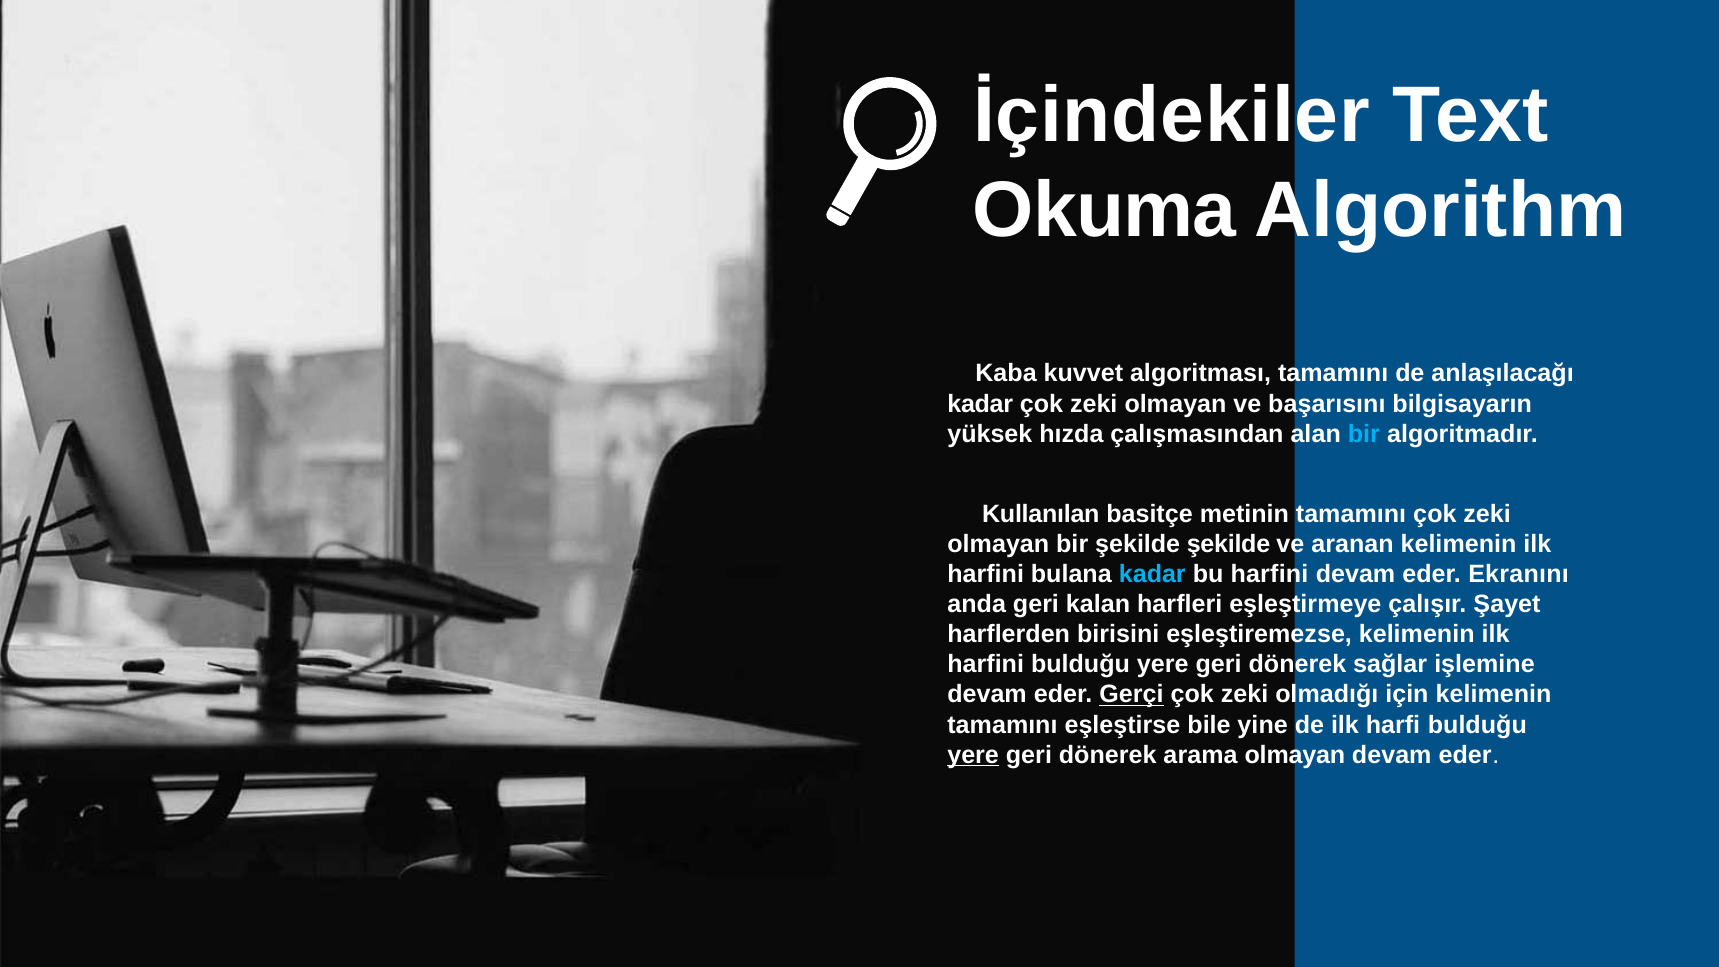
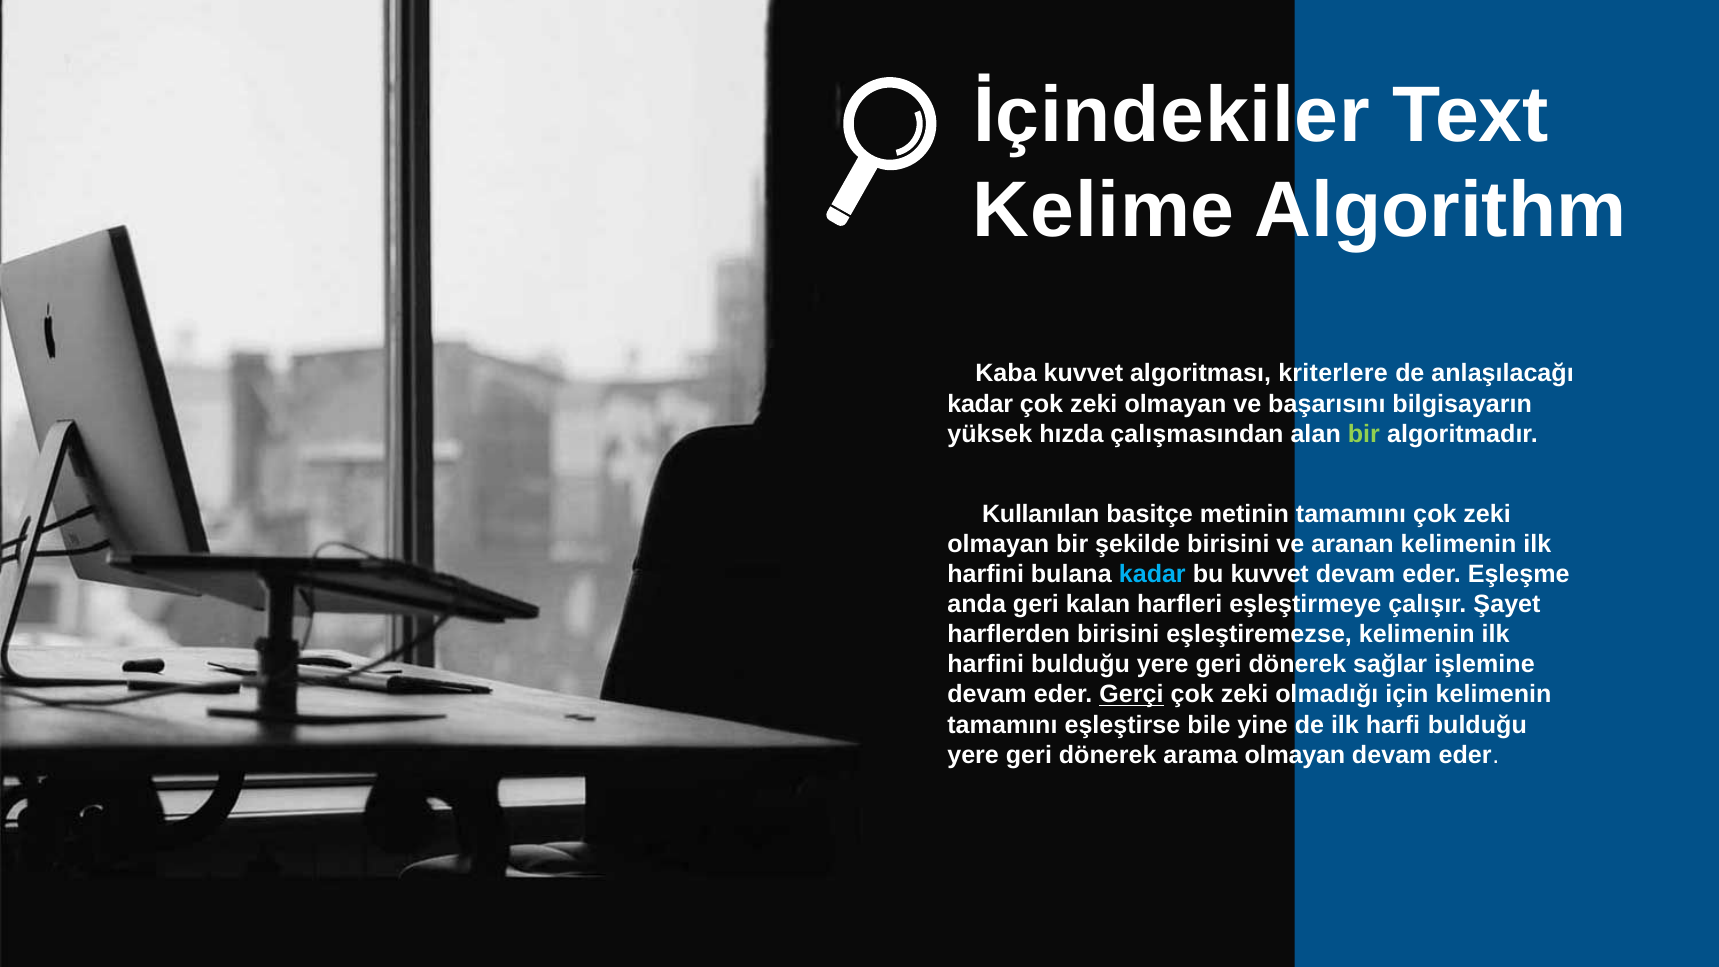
Okuma: Okuma -> Kelime (1104, 210)
algoritması tamamını: tamamını -> kriterlere (1333, 374)
bir colour: light blue -> light green (1364, 434)
şekilde şekilde: şekilde -> birisini (1228, 544)
bu harfini: harfini -> kuvvet (1270, 574)
Ekranını: Ekranını -> Eşleşme (1519, 574)
yere underline: present -> none (973, 755)
